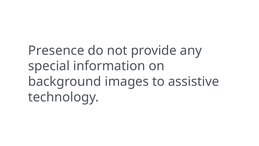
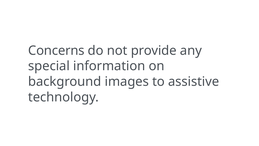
Presence: Presence -> Concerns (56, 50)
